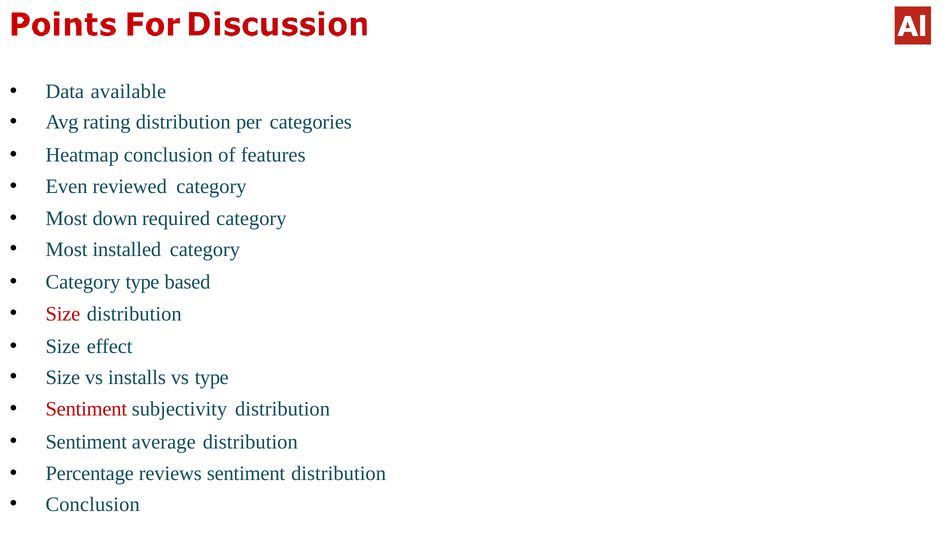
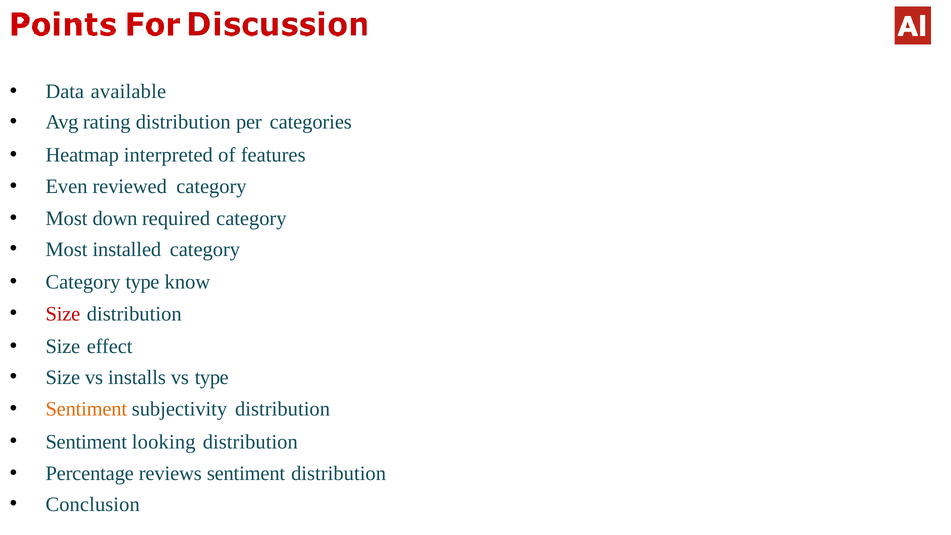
Heatmap conclusion: conclusion -> interpreted (168, 155)
based: based -> know (187, 282)
Sentiment colour: red -> orange (86, 409)
average: average -> looking (164, 442)
